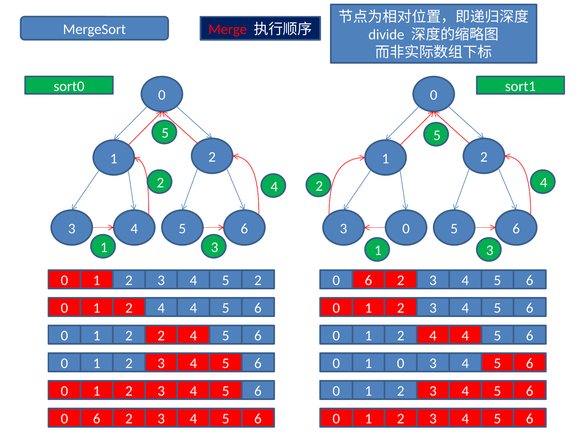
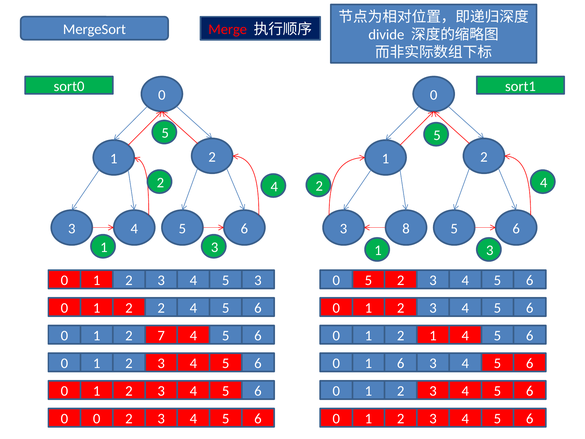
3 0: 0 -> 8 (406, 228)
5 2: 2 -> 3 (258, 280)
6: 6 -> 5 (368, 280)
4: 4 -> 2 (161, 308)
2 2: 2 -> 7 (161, 336)
4: 4 -> 1 (433, 336)
1 0: 0 -> 6 (401, 363)
6: 6 -> 0 (97, 418)
